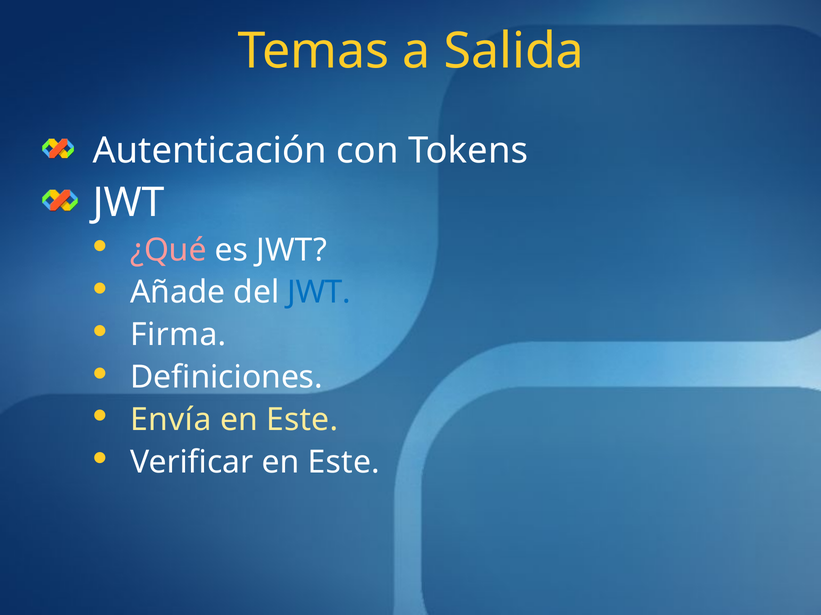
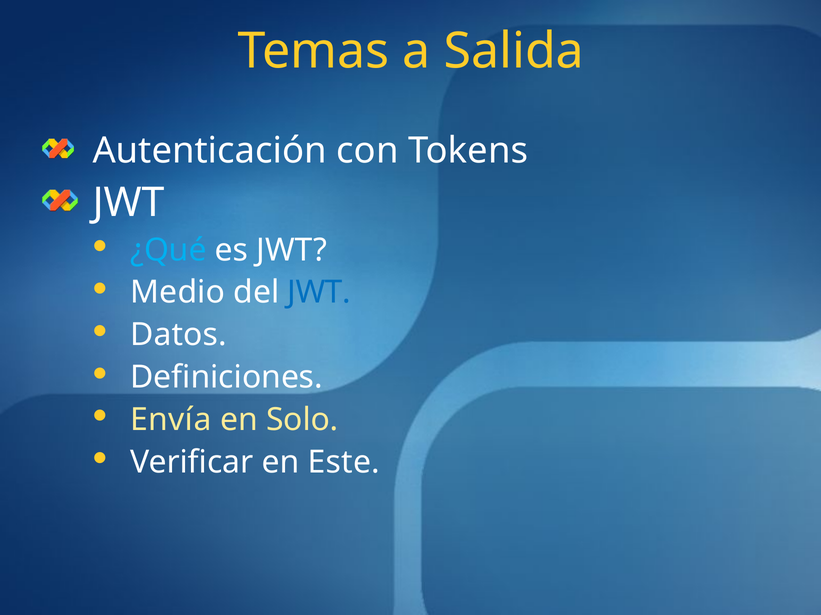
¿Qué colour: pink -> light blue (168, 250)
Añade: Añade -> Medio (178, 293)
Firma: Firma -> Datos (178, 335)
Este: Este -> Solo (302, 420)
